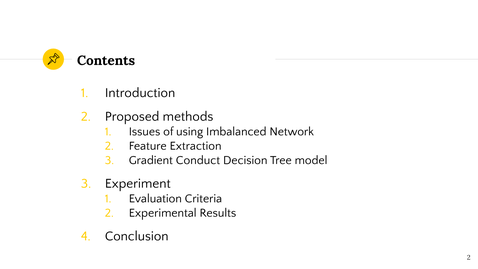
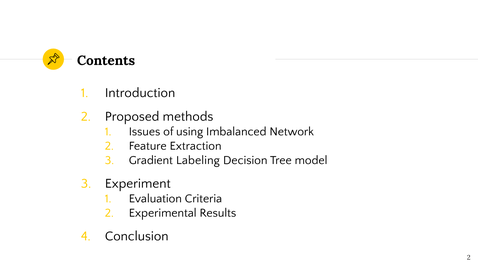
Conduct: Conduct -> Labeling (198, 160)
